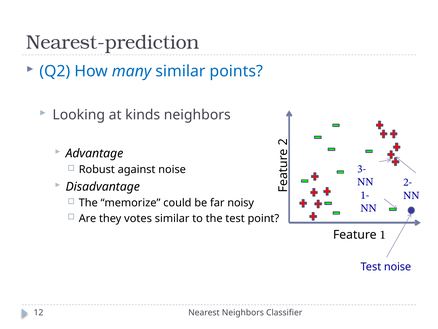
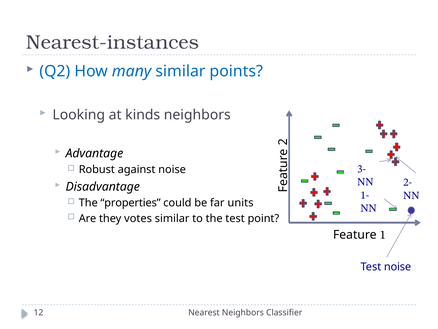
Nearest-prediction: Nearest-prediction -> Nearest-instances (113, 42)
memorize: memorize -> properties (131, 203)
noisy: noisy -> units (241, 203)
